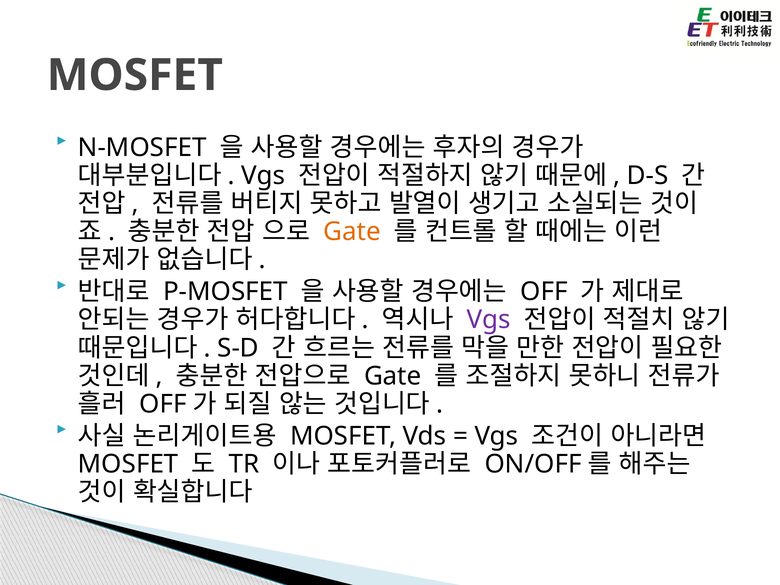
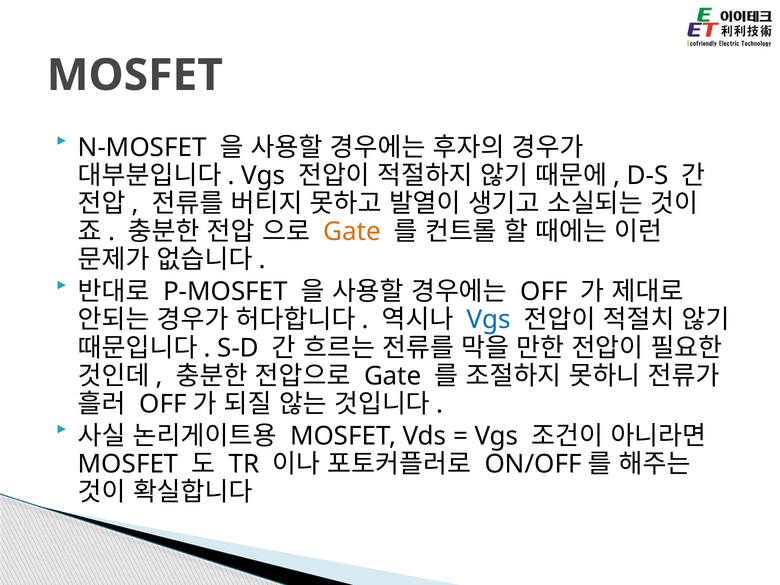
Vgs colour: purple -> blue (489, 320)
